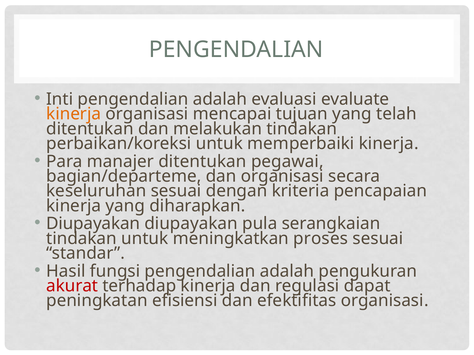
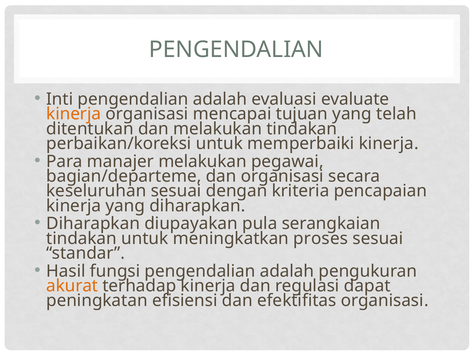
manajer ditentukan: ditentukan -> melakukan (202, 162)
Diupayakan: Diupayakan -> Diharapkan (93, 224)
akurat colour: red -> orange (72, 286)
